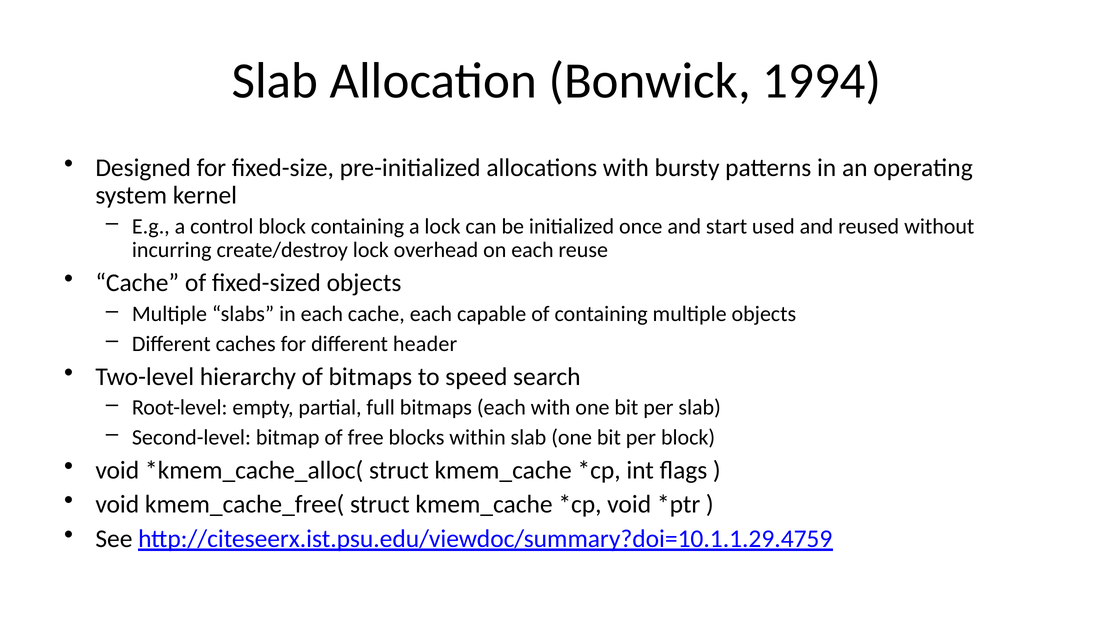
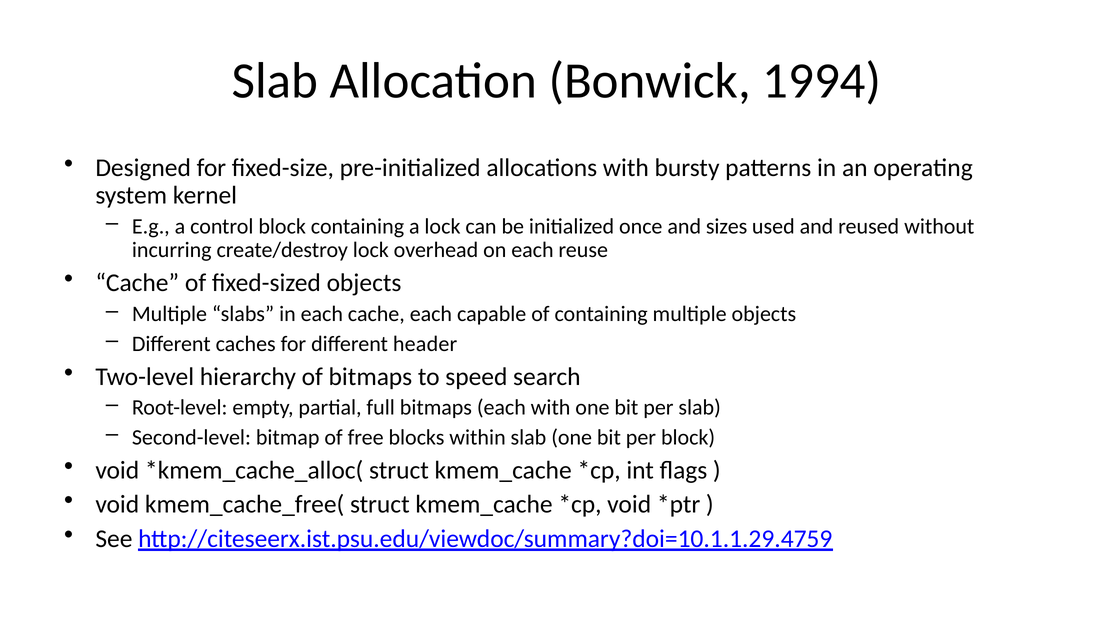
start: start -> sizes (727, 226)
